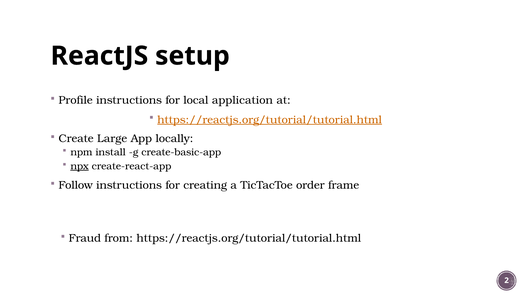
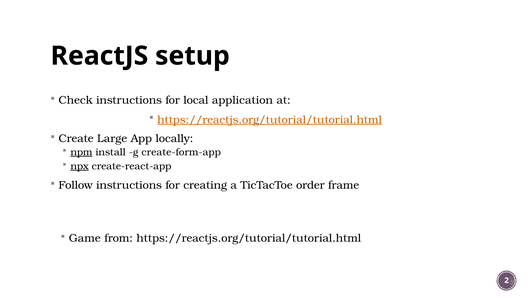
Profile: Profile -> Check (76, 100)
npm underline: none -> present (81, 152)
create-basic-app: create-basic-app -> create-form-app (181, 152)
Fraud: Fraud -> Game (85, 239)
